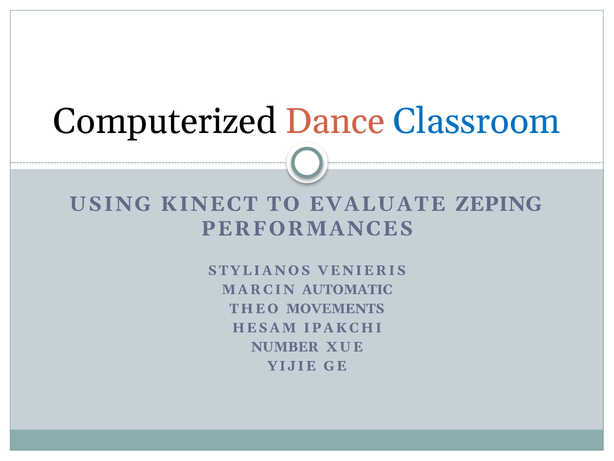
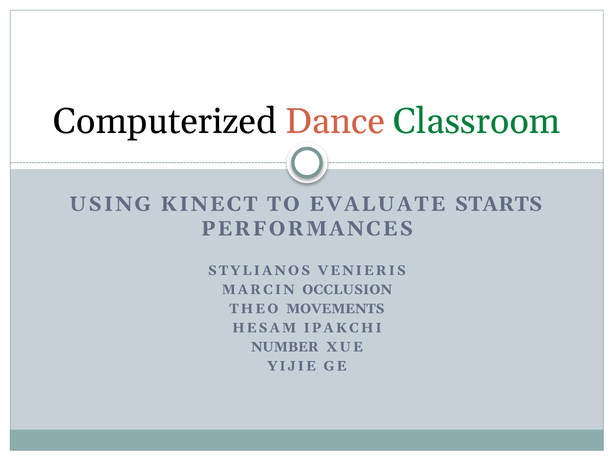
Classroom colour: blue -> green (477, 121)
ZEPING: ZEPING -> STARTS (499, 204)
AUTOMATIC: AUTOMATIC -> OCCLUSION (347, 289)
